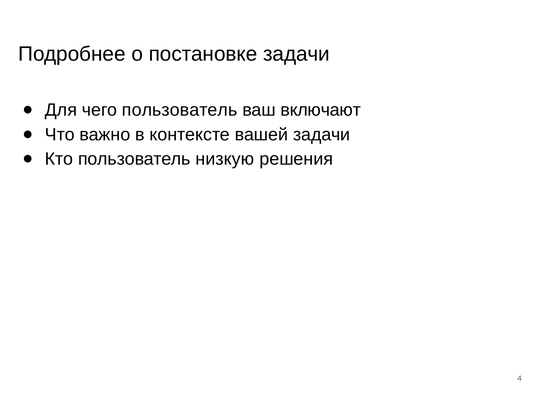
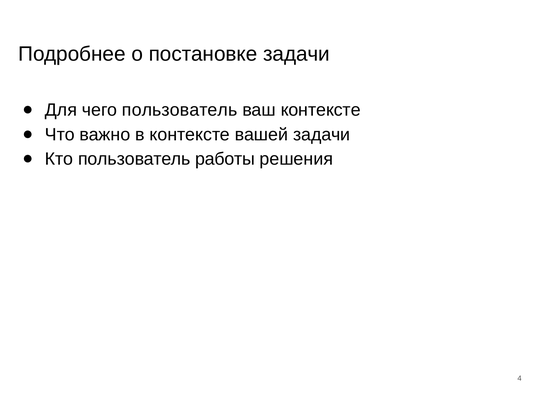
ваш включают: включают -> контексте (321, 110)
низкую: низкую -> работы (225, 159)
